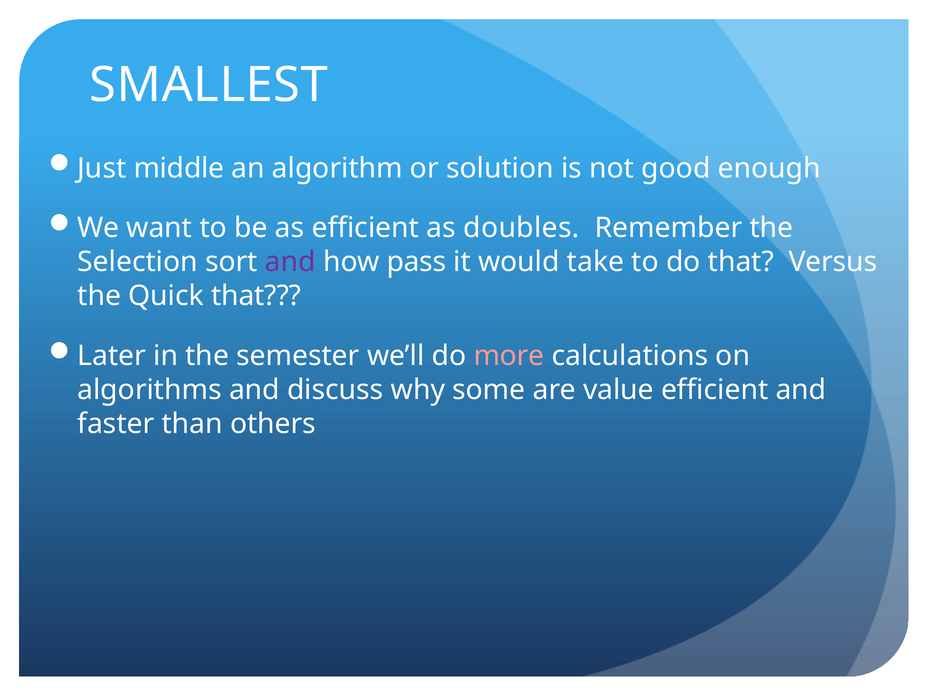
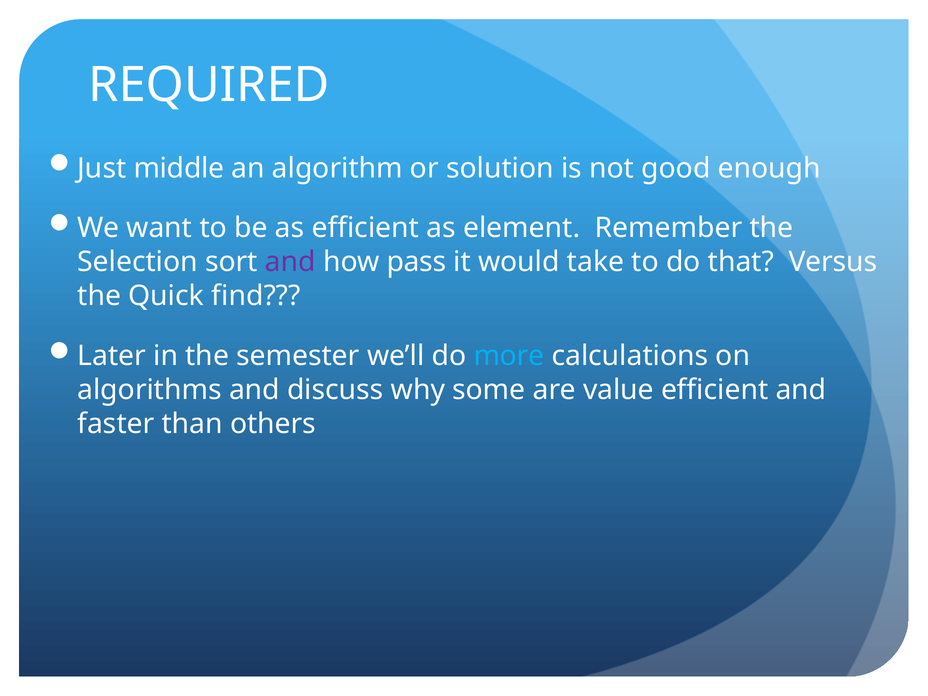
SMALLEST: SMALLEST -> REQUIRED (209, 85)
doubles: doubles -> element (522, 228)
Quick that: that -> find (256, 296)
more colour: pink -> light blue (509, 356)
